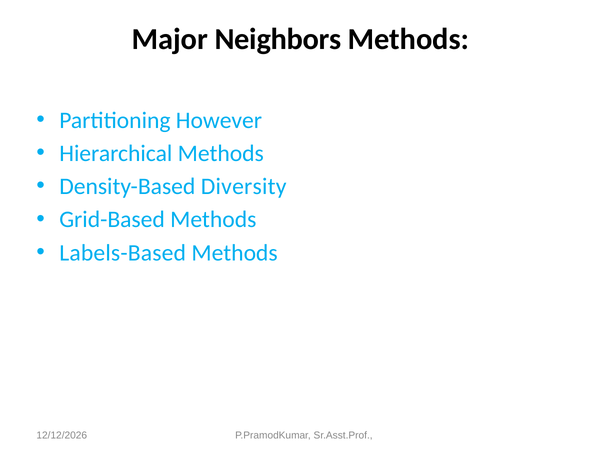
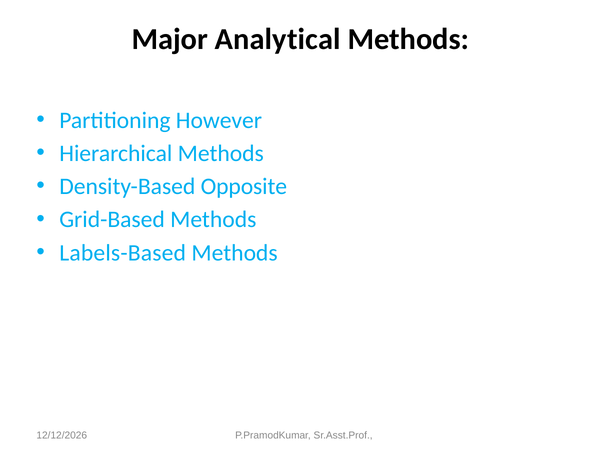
Neighbors: Neighbors -> Analytical (278, 39)
Diversity: Diversity -> Opposite (244, 186)
